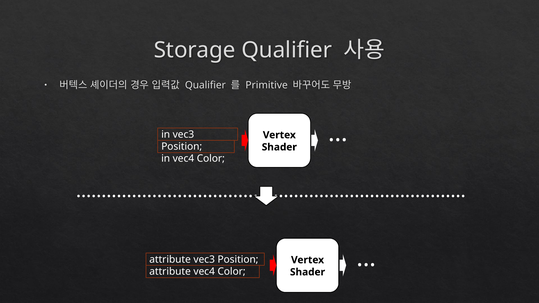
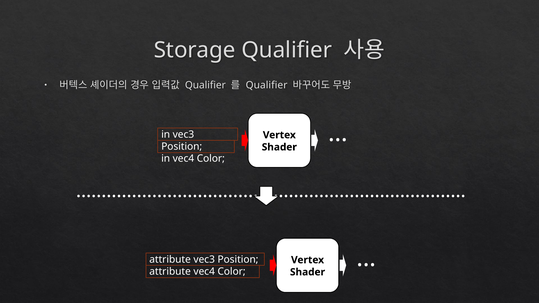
Primitive: Primitive -> Qualifier (267, 85)
